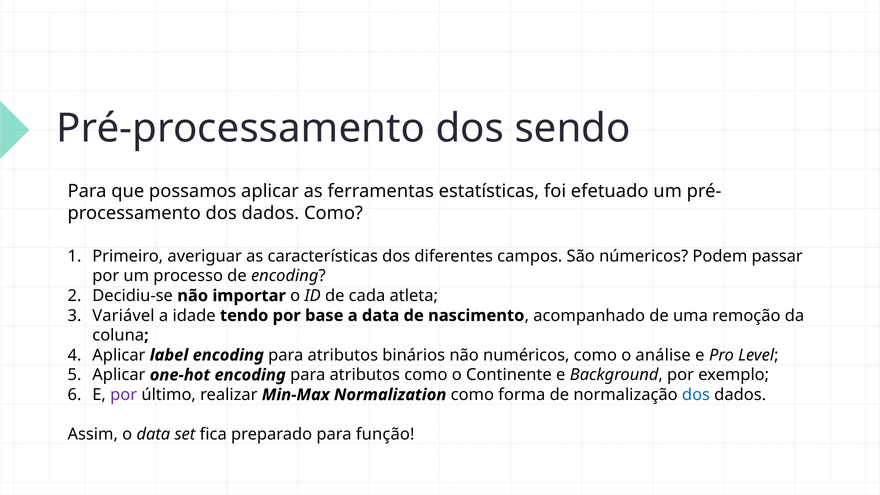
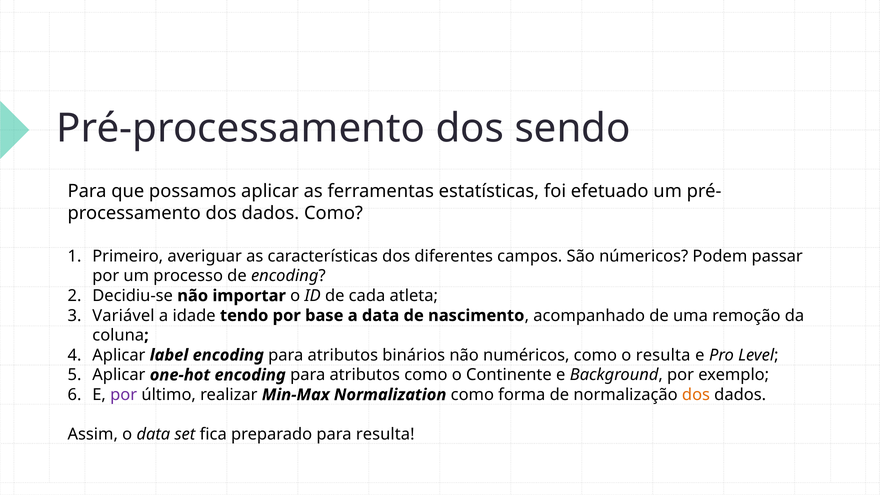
o análise: análise -> resulta (663, 355)
dos colour: blue -> orange (696, 395)
para função: função -> resulta (385, 434)
